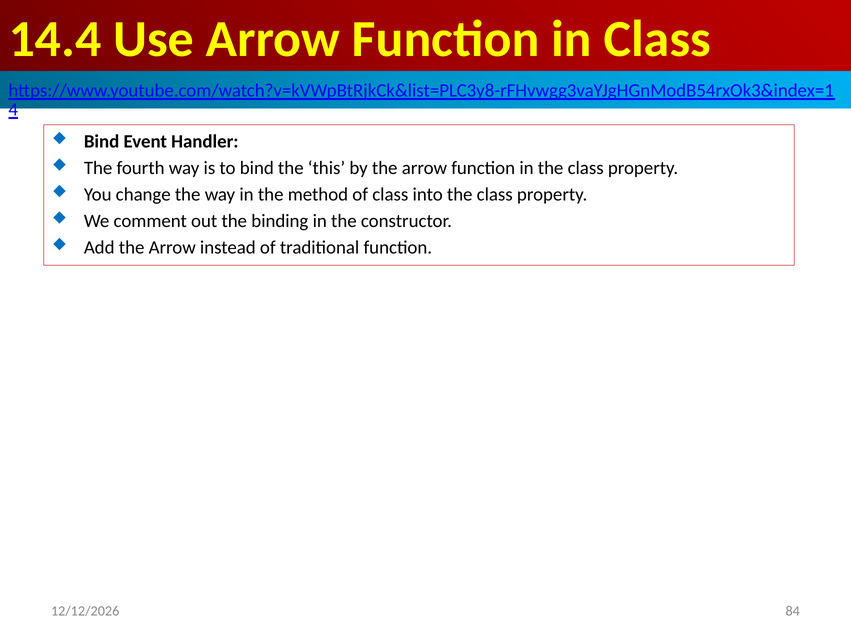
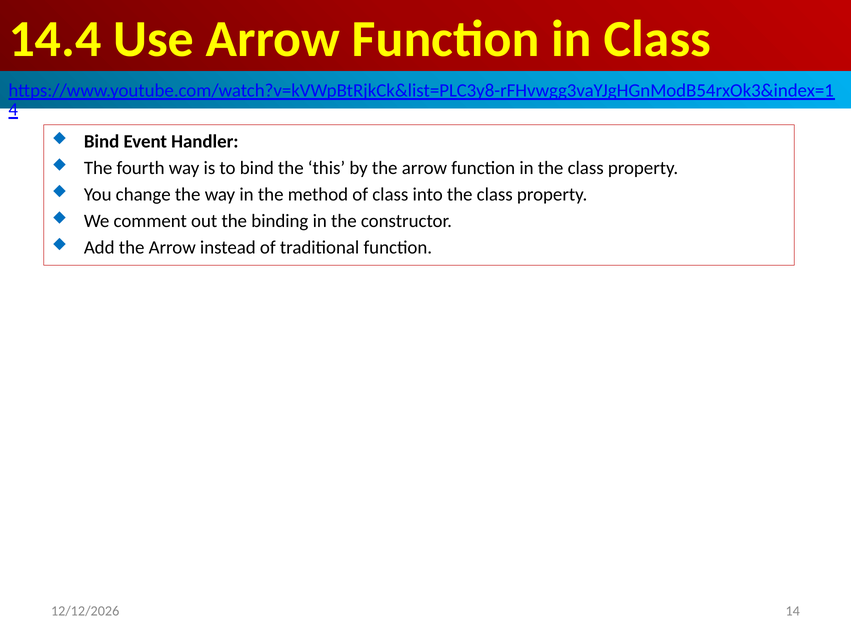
84: 84 -> 14 (793, 611)
